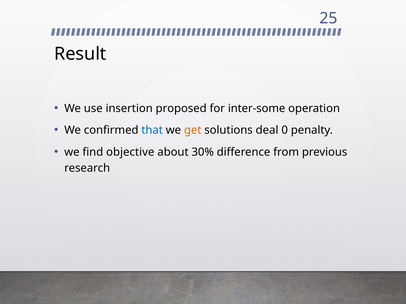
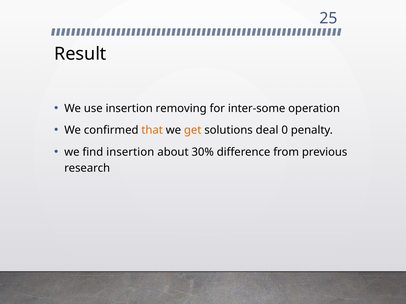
proposed: proposed -> removing (181, 109)
that colour: blue -> orange (152, 130)
find objective: objective -> insertion (130, 152)
